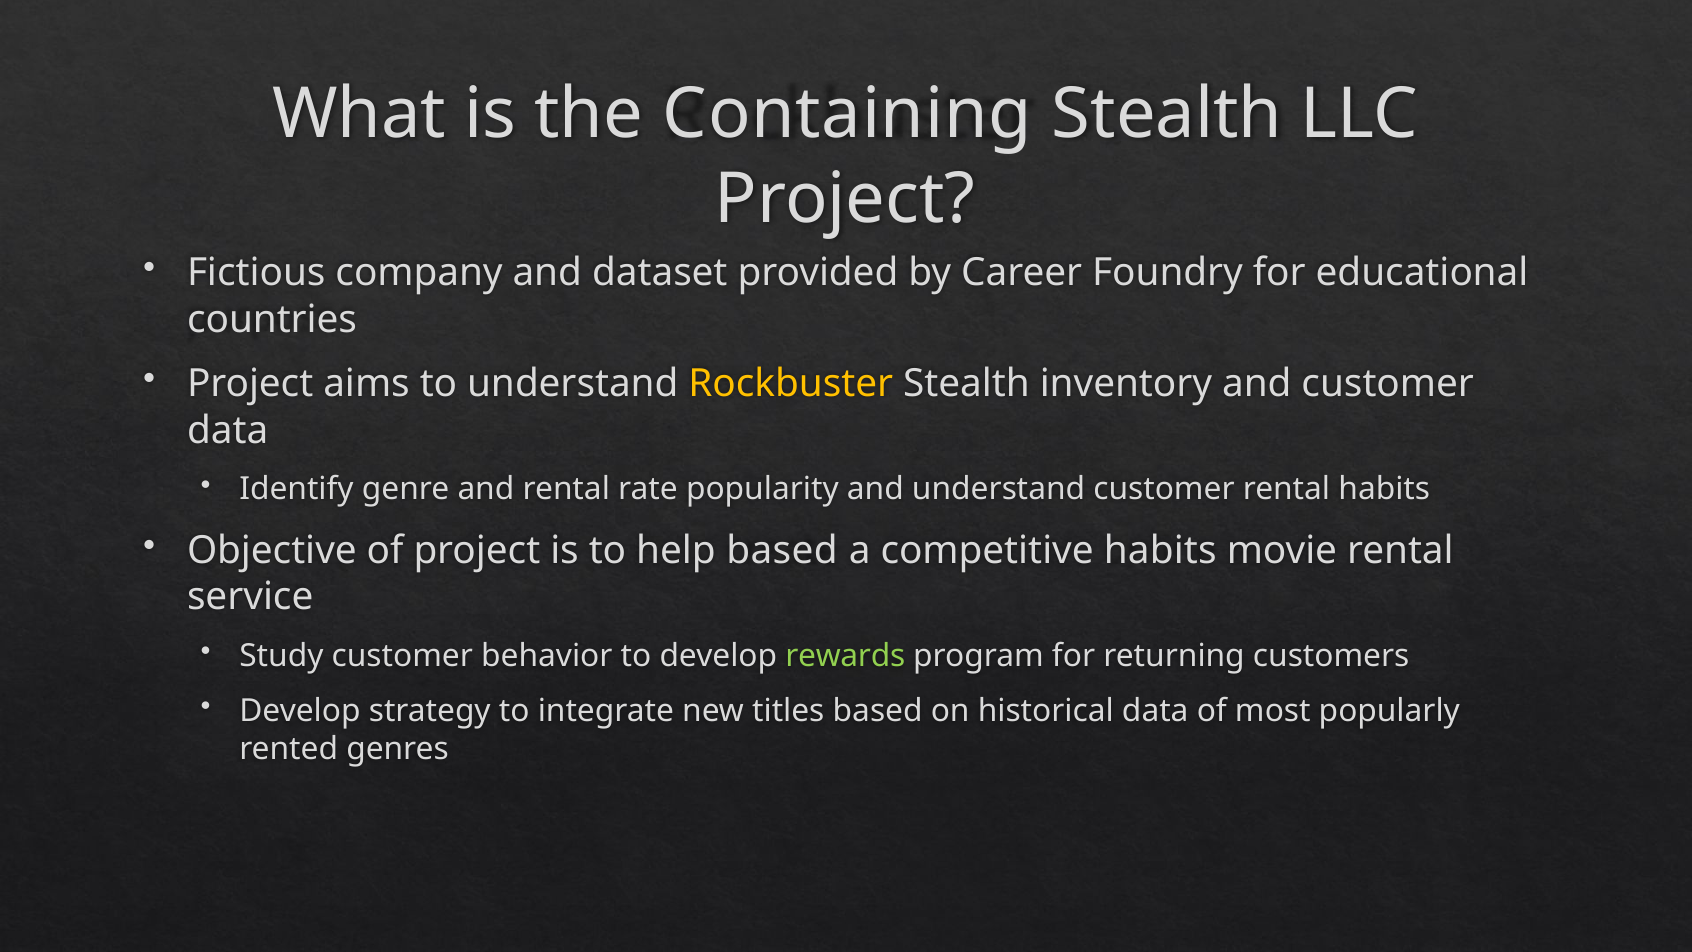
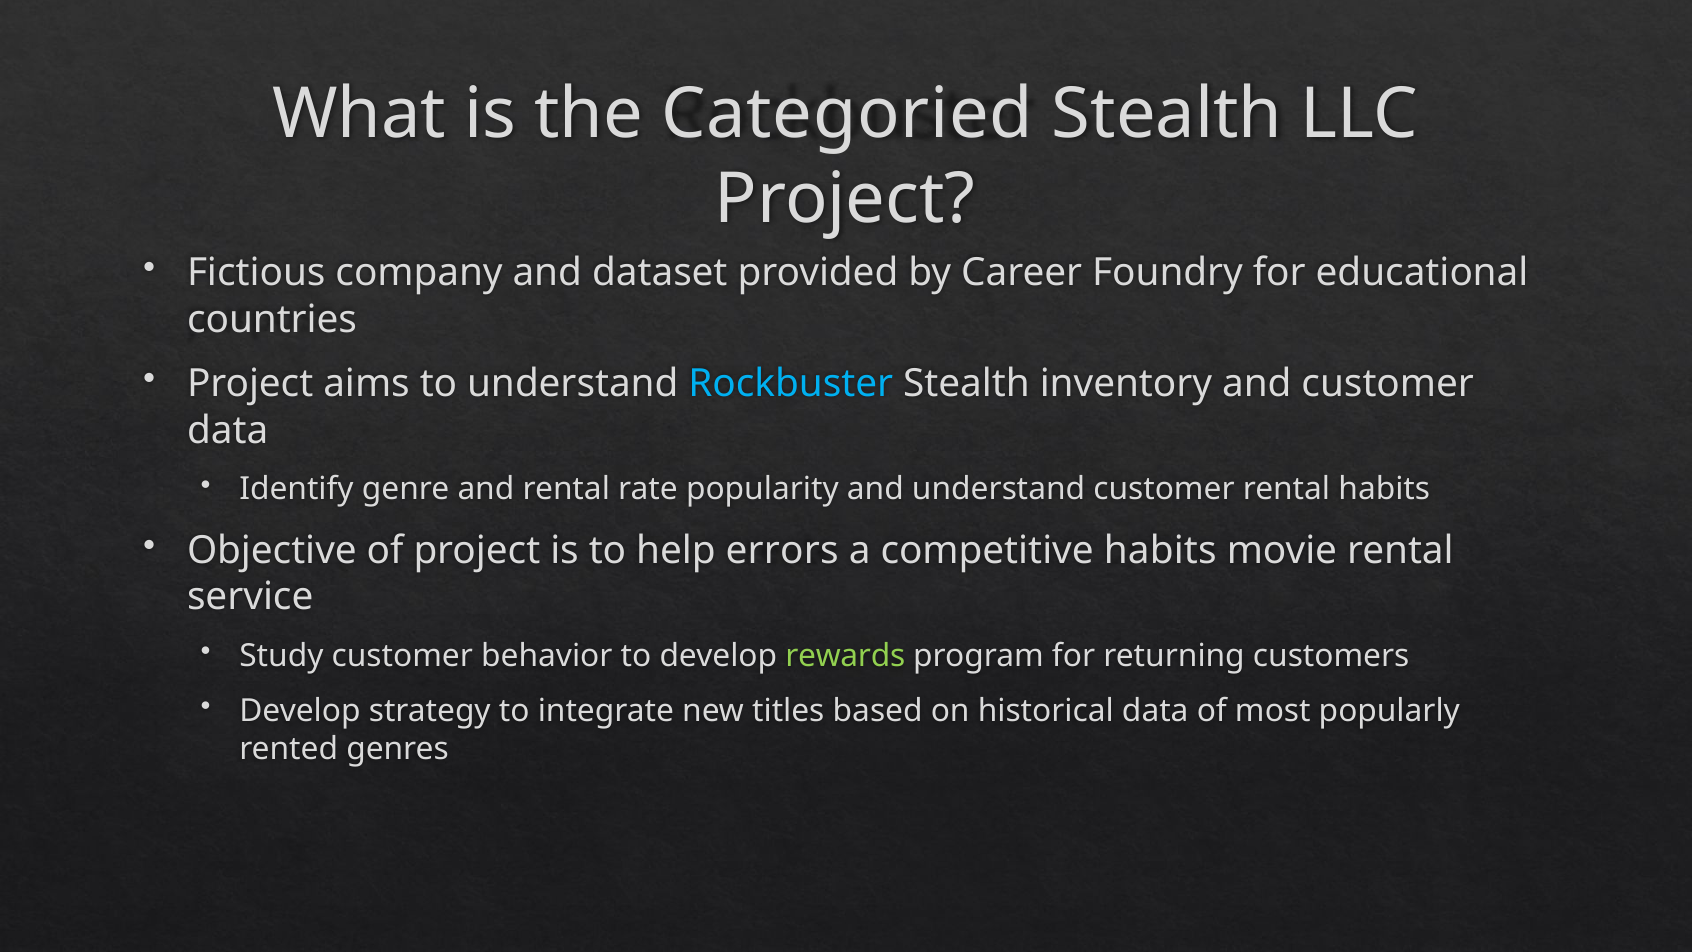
Containing: Containing -> Categoried (847, 115)
Rockbuster colour: yellow -> light blue (791, 384)
help based: based -> errors (782, 550)
